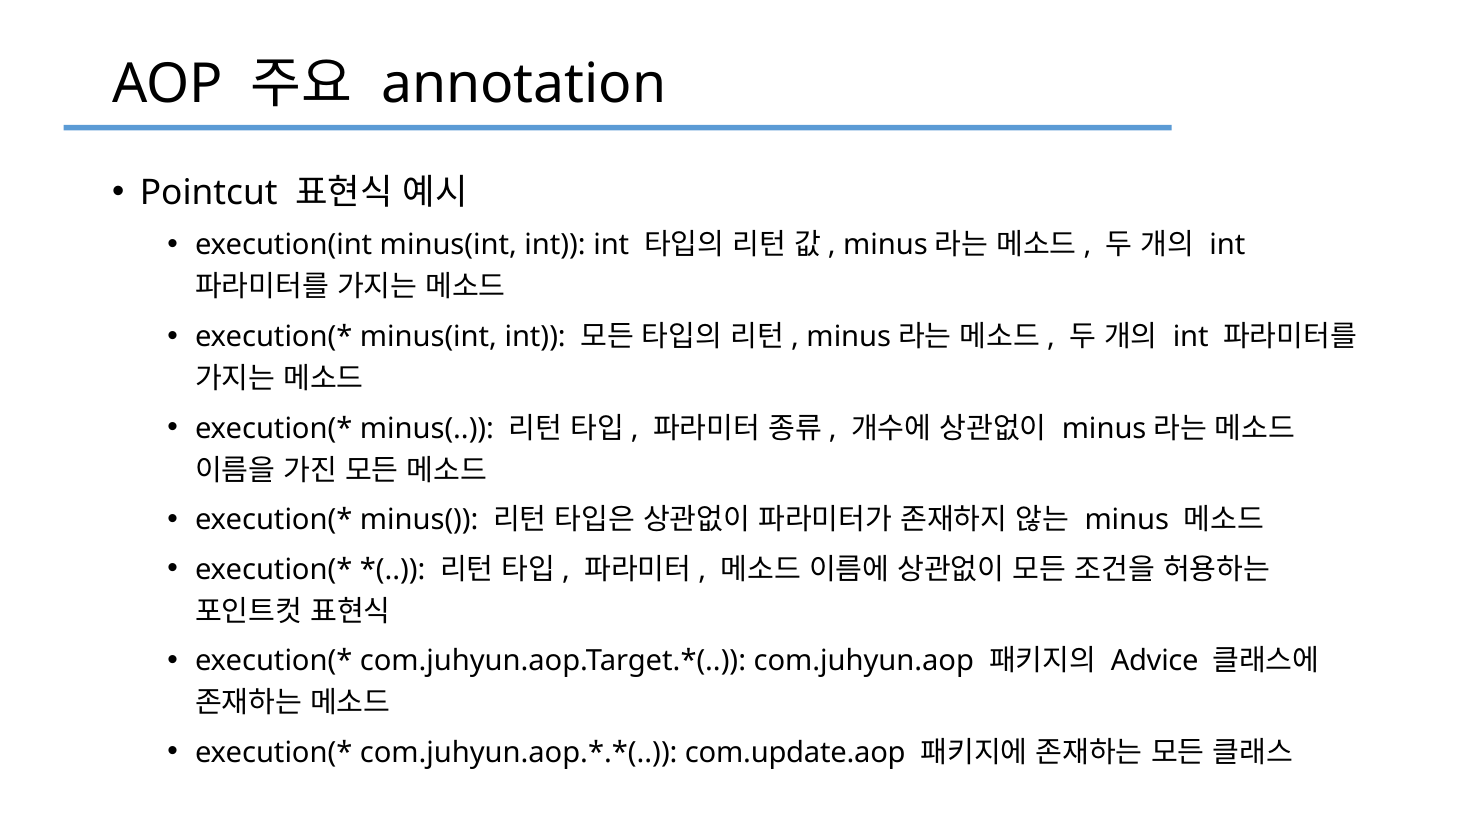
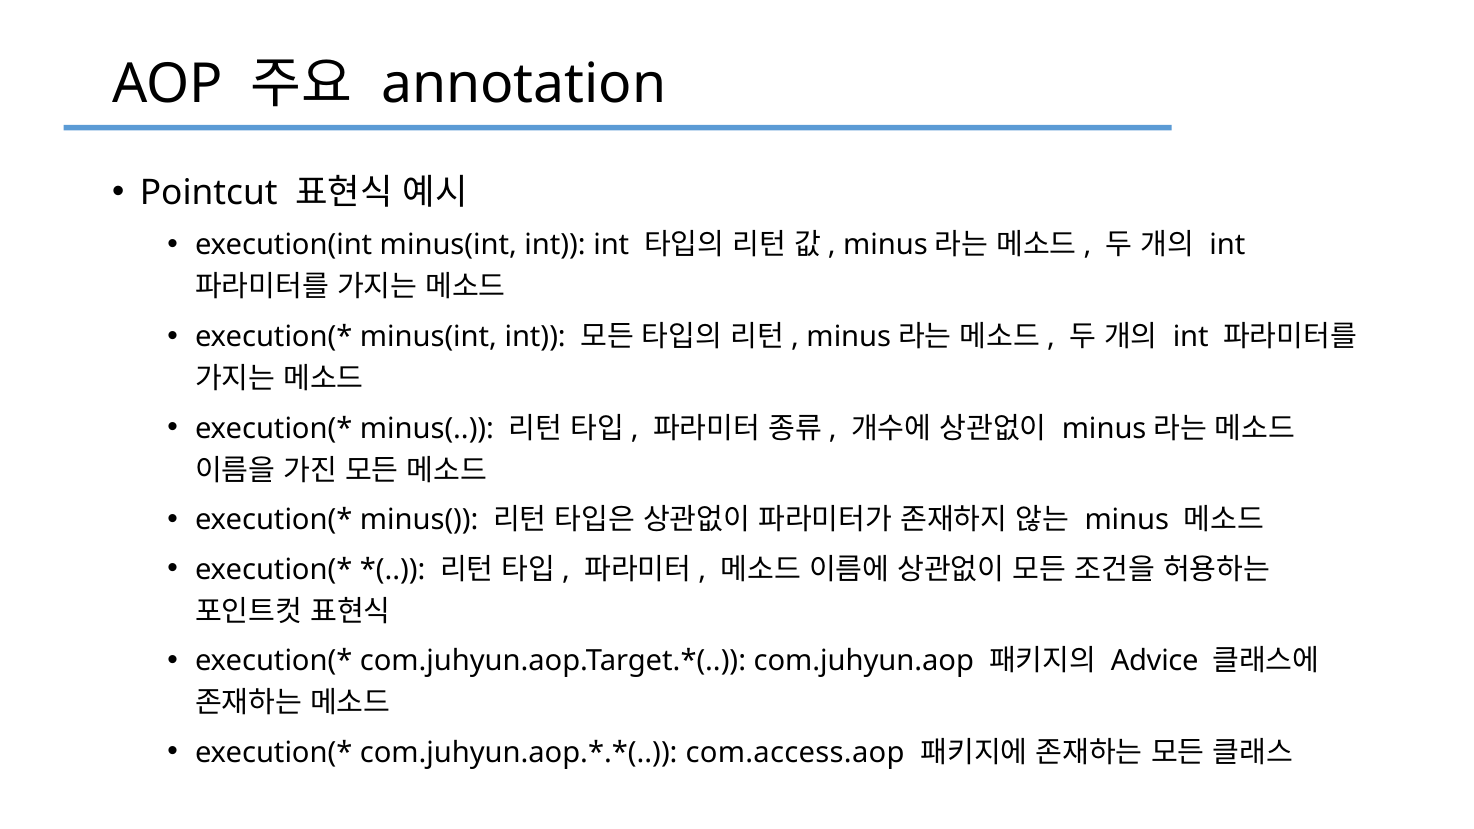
com.update.aop: com.update.aop -> com.access.aop (795, 753)
